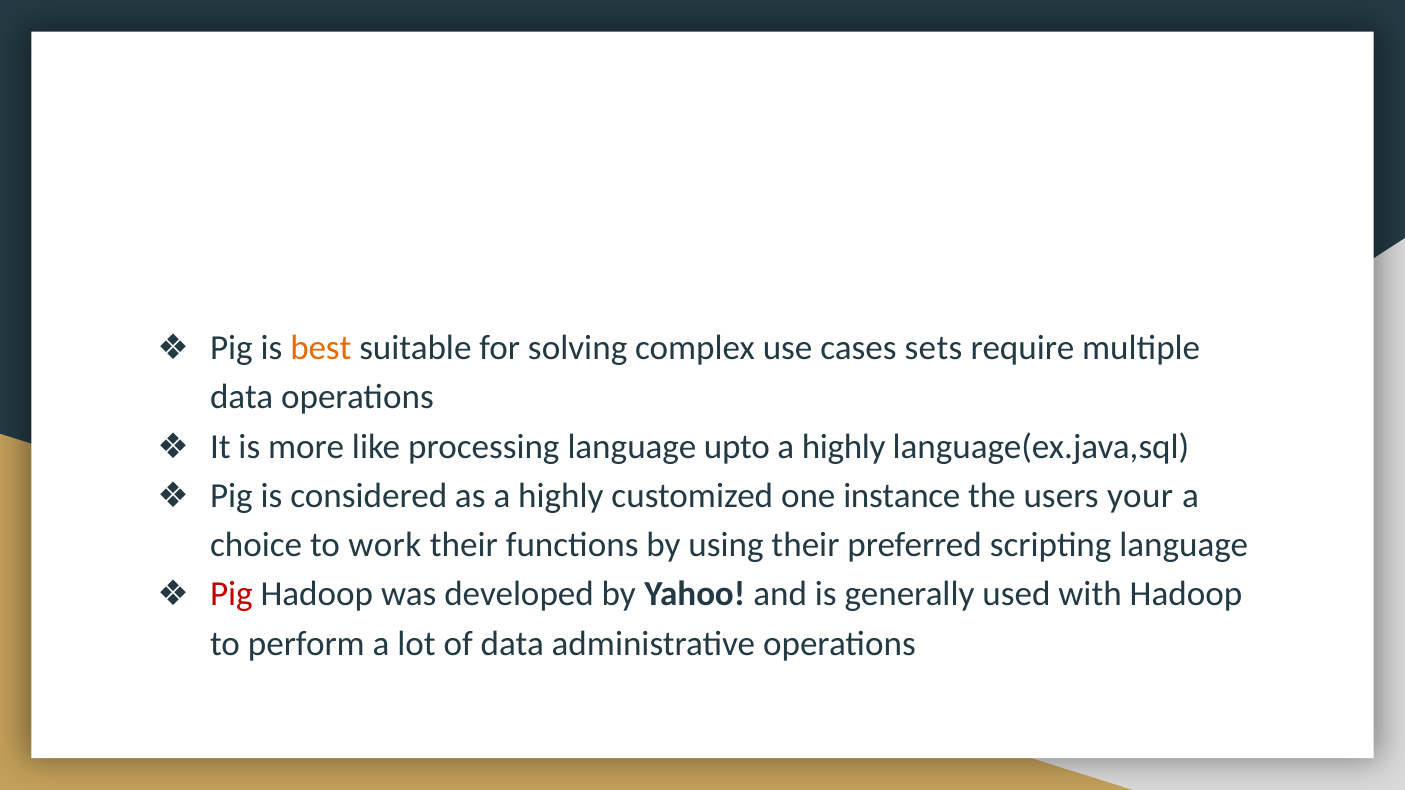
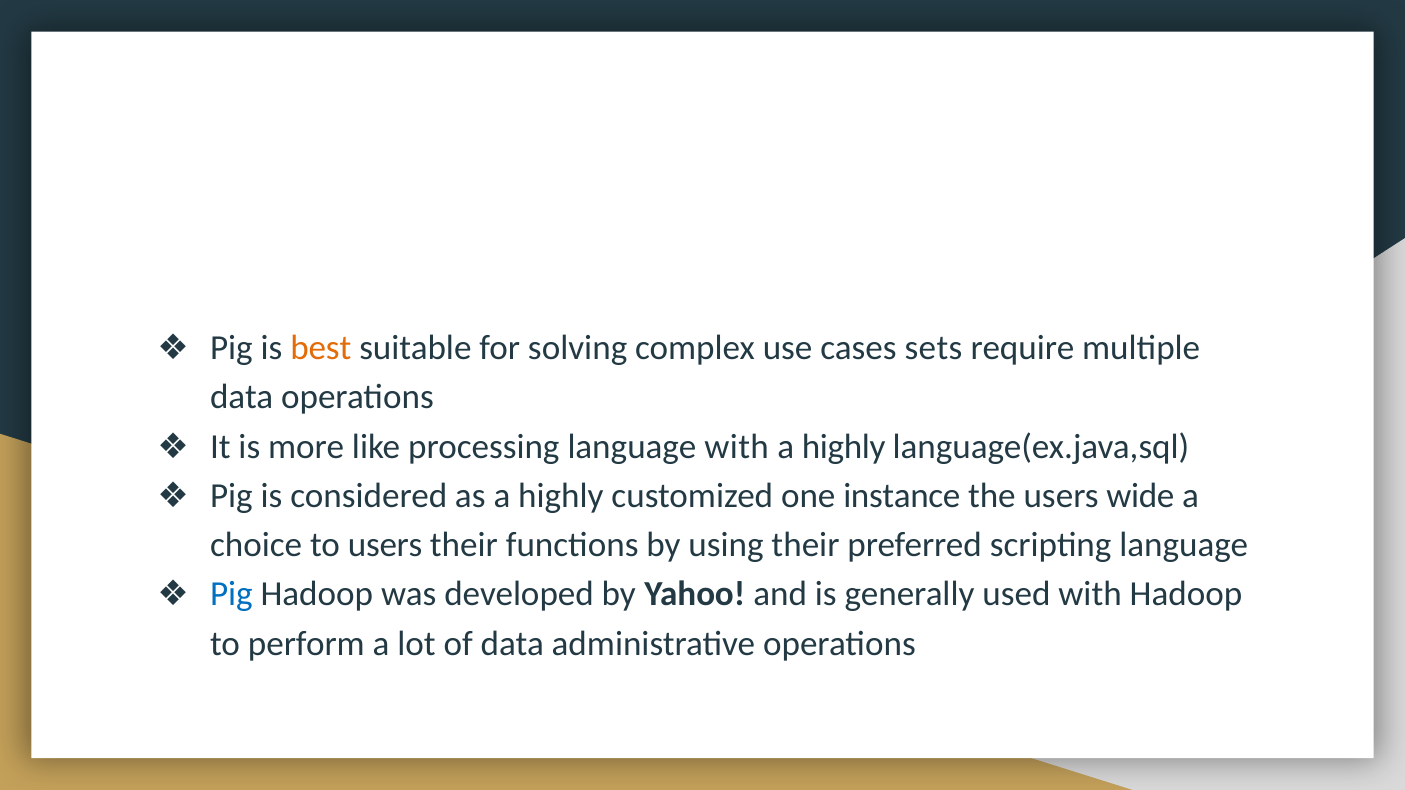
language upto: upto -> with (737, 447)
your: your -> wide (1140, 496)
to work: work -> users (385, 545)
Pig colour: red -> blue (231, 595)
